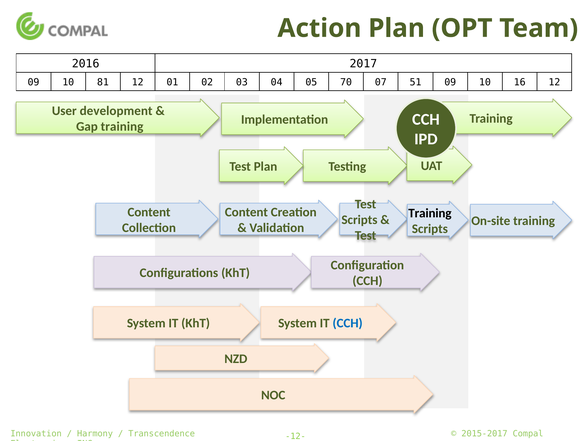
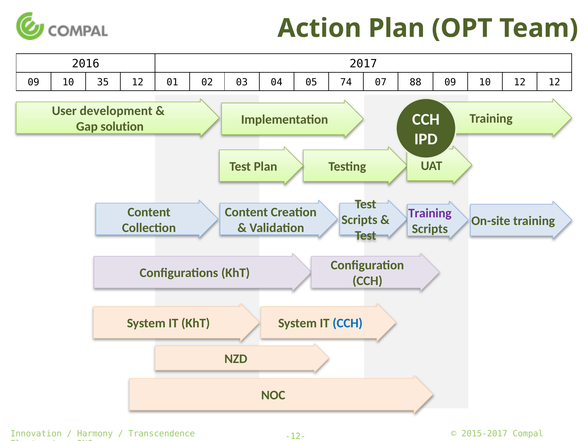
81: 81 -> 35 (103, 82)
70: 70 -> 74 (346, 82)
51: 51 -> 88 (416, 82)
10 16: 16 -> 12 (520, 82)
Gap training: training -> solution (122, 126)
Training colour: black -> purple (430, 213)
